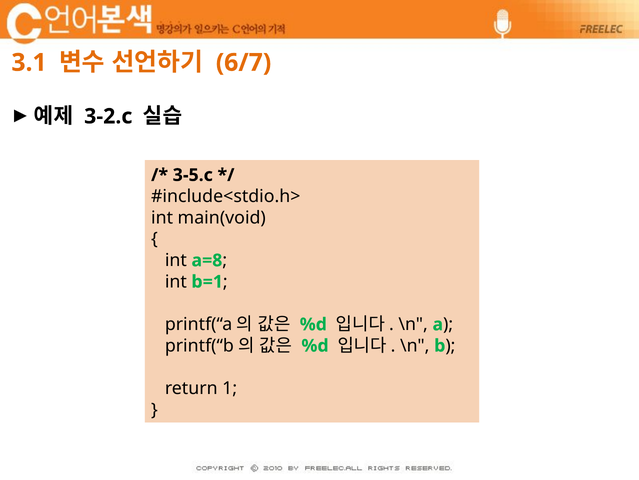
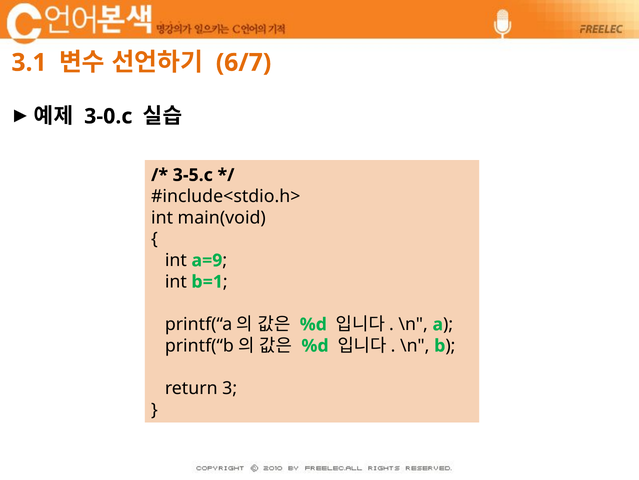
3-2.c: 3-2.c -> 3-0.c (108, 116)
a=8: a=8 -> a=9 (207, 260)
1: 1 -> 3 (230, 388)
